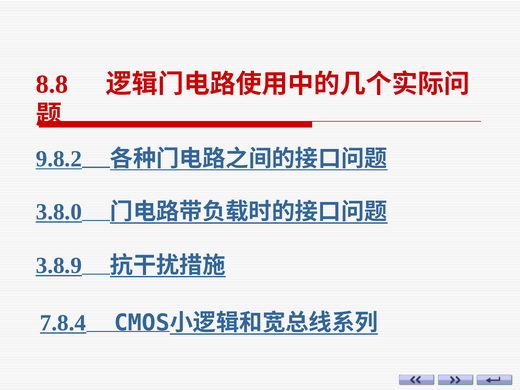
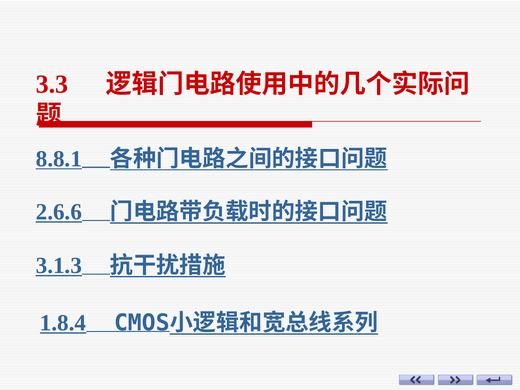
8.8: 8.8 -> 3.3 (52, 84)
9.8.2: 9.8.2 -> 8.8.1 (59, 159)
3.8.0: 3.8.0 -> 2.6.6 (59, 212)
3.8.9: 3.8.9 -> 3.1.3 (59, 266)
7.8.4: 7.8.4 -> 1.8.4 (63, 323)
